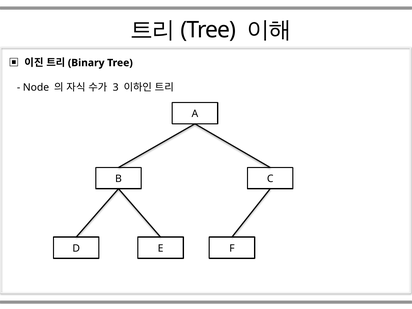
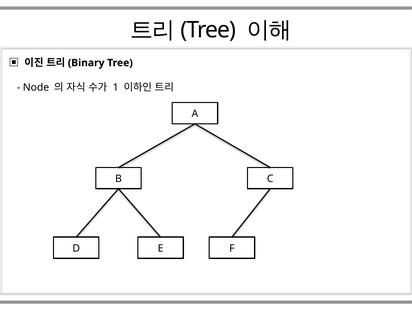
3: 3 -> 1 (116, 88)
